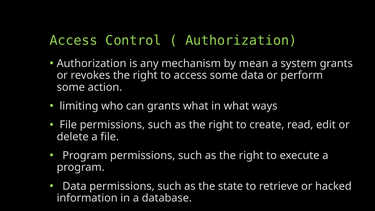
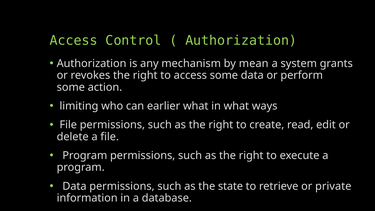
can grants: grants -> earlier (164, 106)
hacked: hacked -> private (333, 186)
